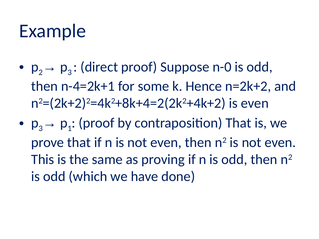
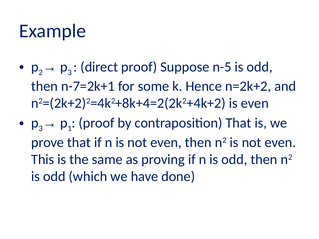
n-0: n-0 -> n-5 (222, 67)
n-4=2k+1: n-4=2k+1 -> n-7=2k+1 (88, 86)
